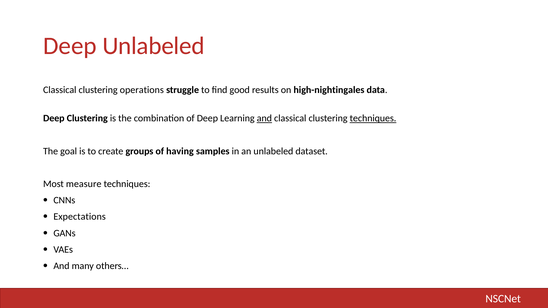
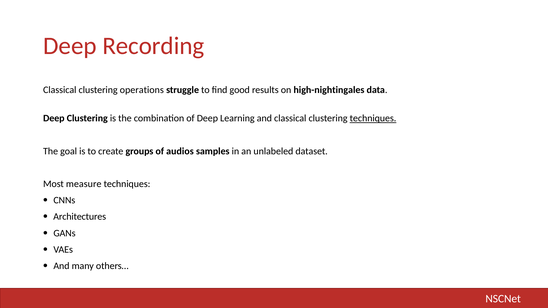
Deep Unlabeled: Unlabeled -> Recording (153, 46)
and underline: present -> none (264, 118)
having: having -> audios (180, 151)
Expectations: Expectations -> Architectures (80, 217)
